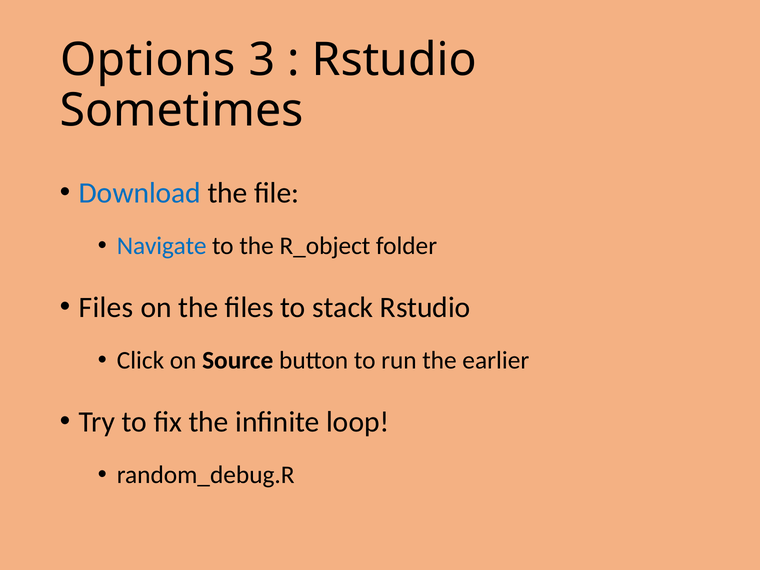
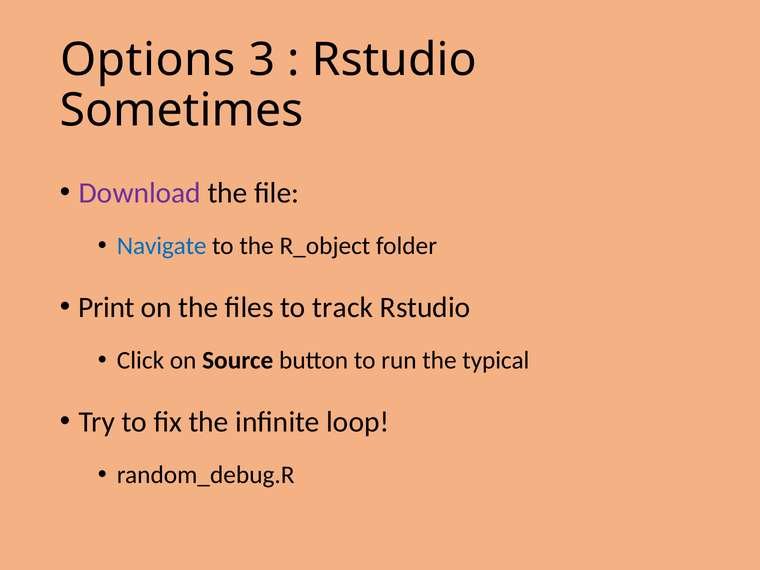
Download colour: blue -> purple (140, 193)
Files: Files -> Print (107, 307)
stack: stack -> track (343, 307)
earlier: earlier -> typical (496, 361)
